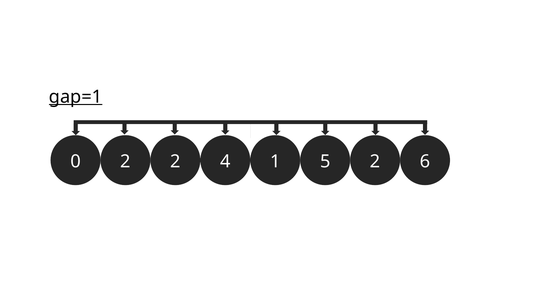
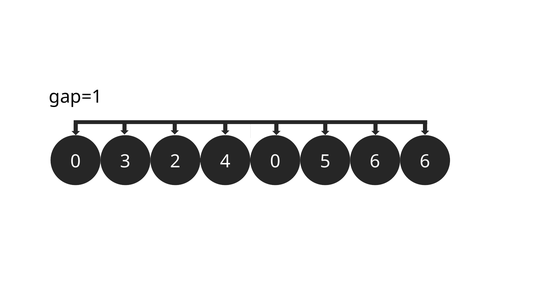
gap=1 underline: present -> none (76, 97)
0 2: 2 -> 3 (125, 161)
4 1: 1 -> 0 (275, 161)
5 2: 2 -> 6 (375, 161)
